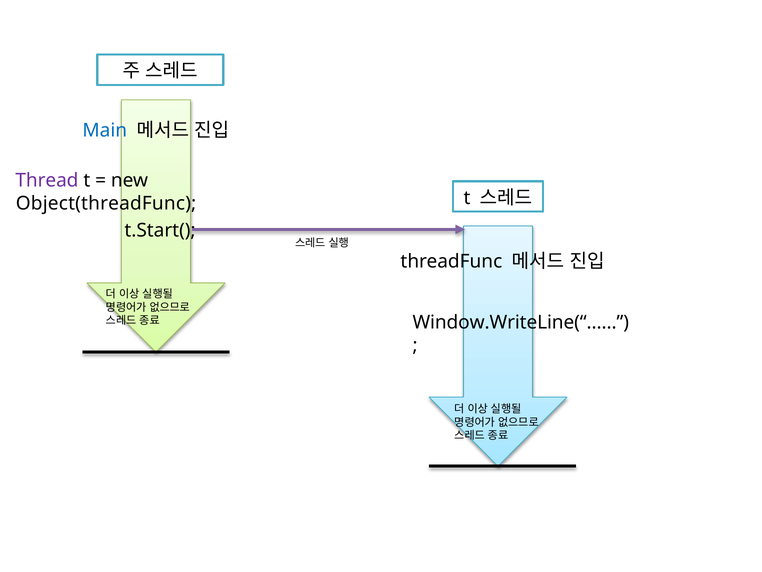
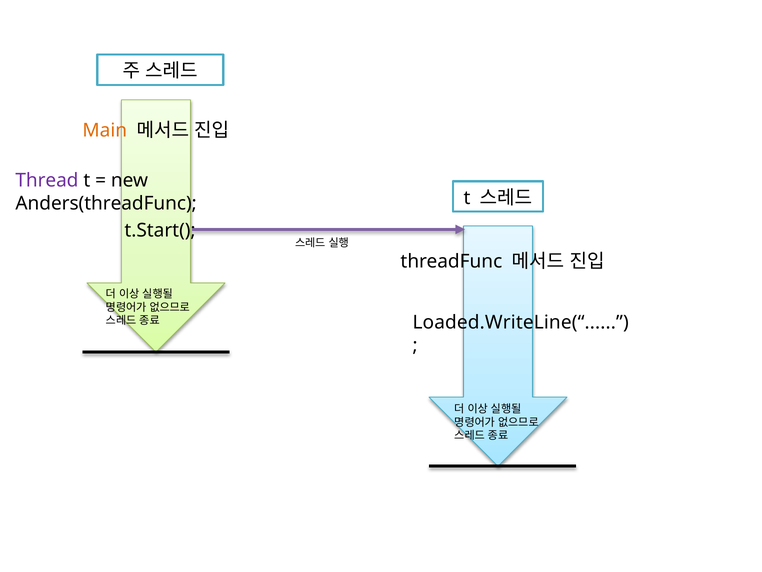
Main colour: blue -> orange (105, 130)
Object(threadFunc: Object(threadFunc -> Anders(threadFunc (106, 203)
Window.WriteLine(“: Window.WriteLine(“ -> Loaded.WriteLine(“ (521, 322)
